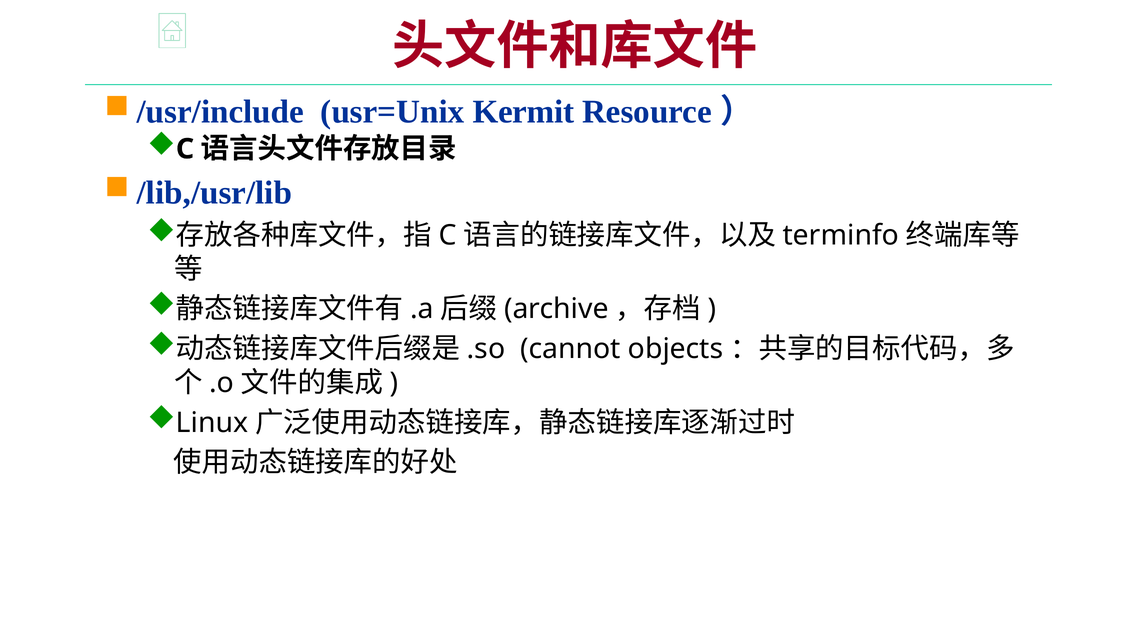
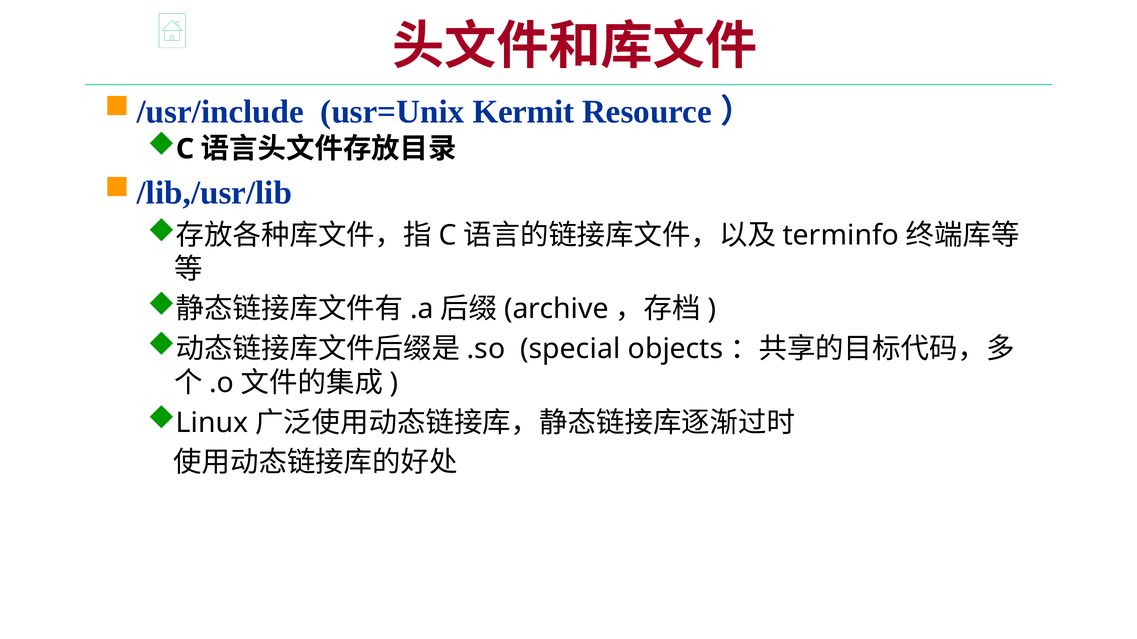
cannot: cannot -> special (570, 349)
